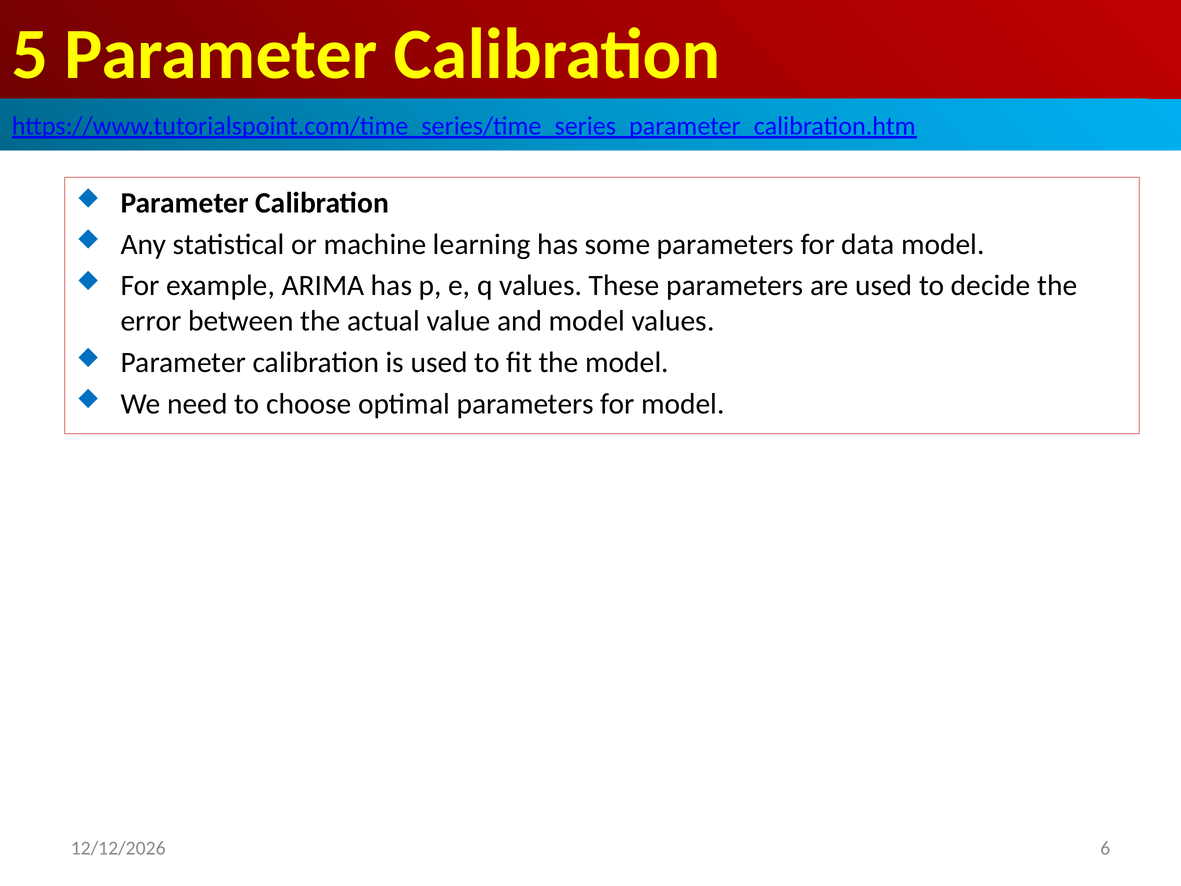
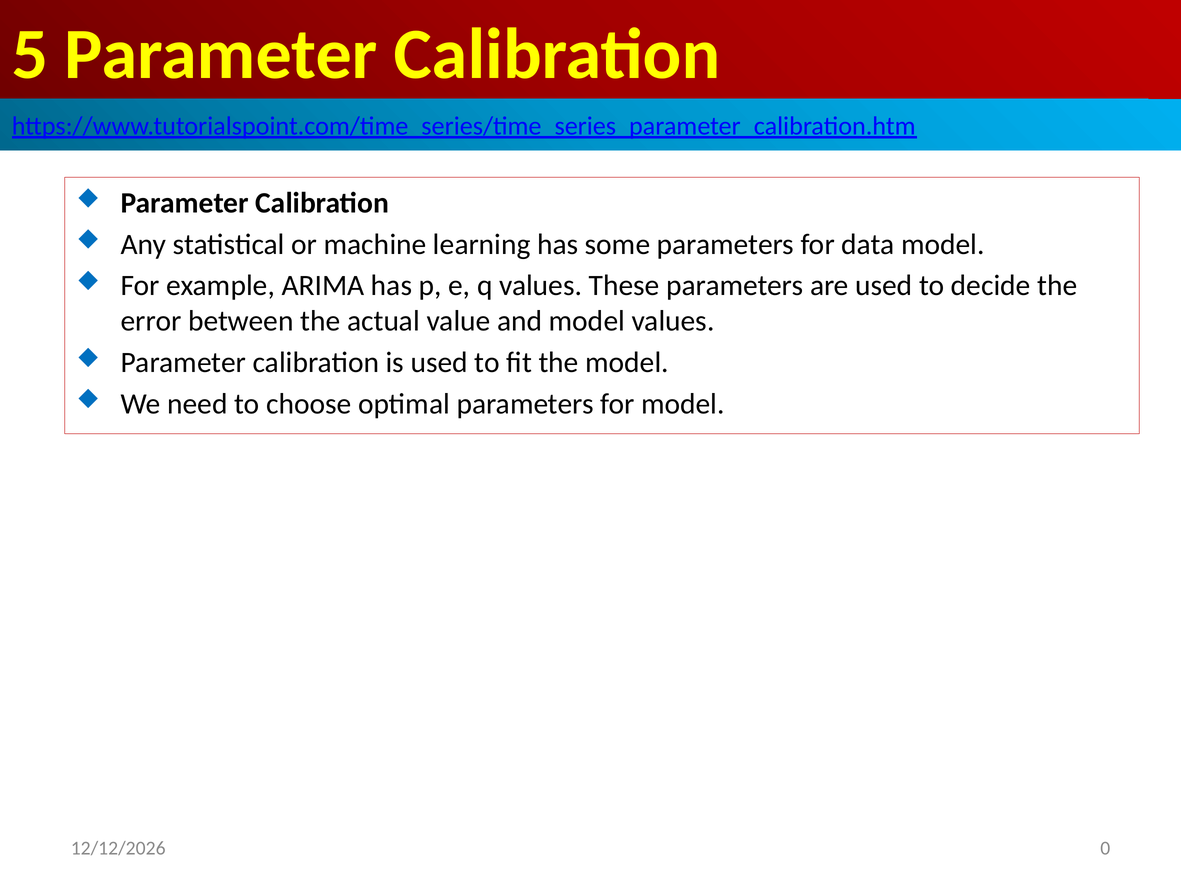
6: 6 -> 0 (1105, 848)
